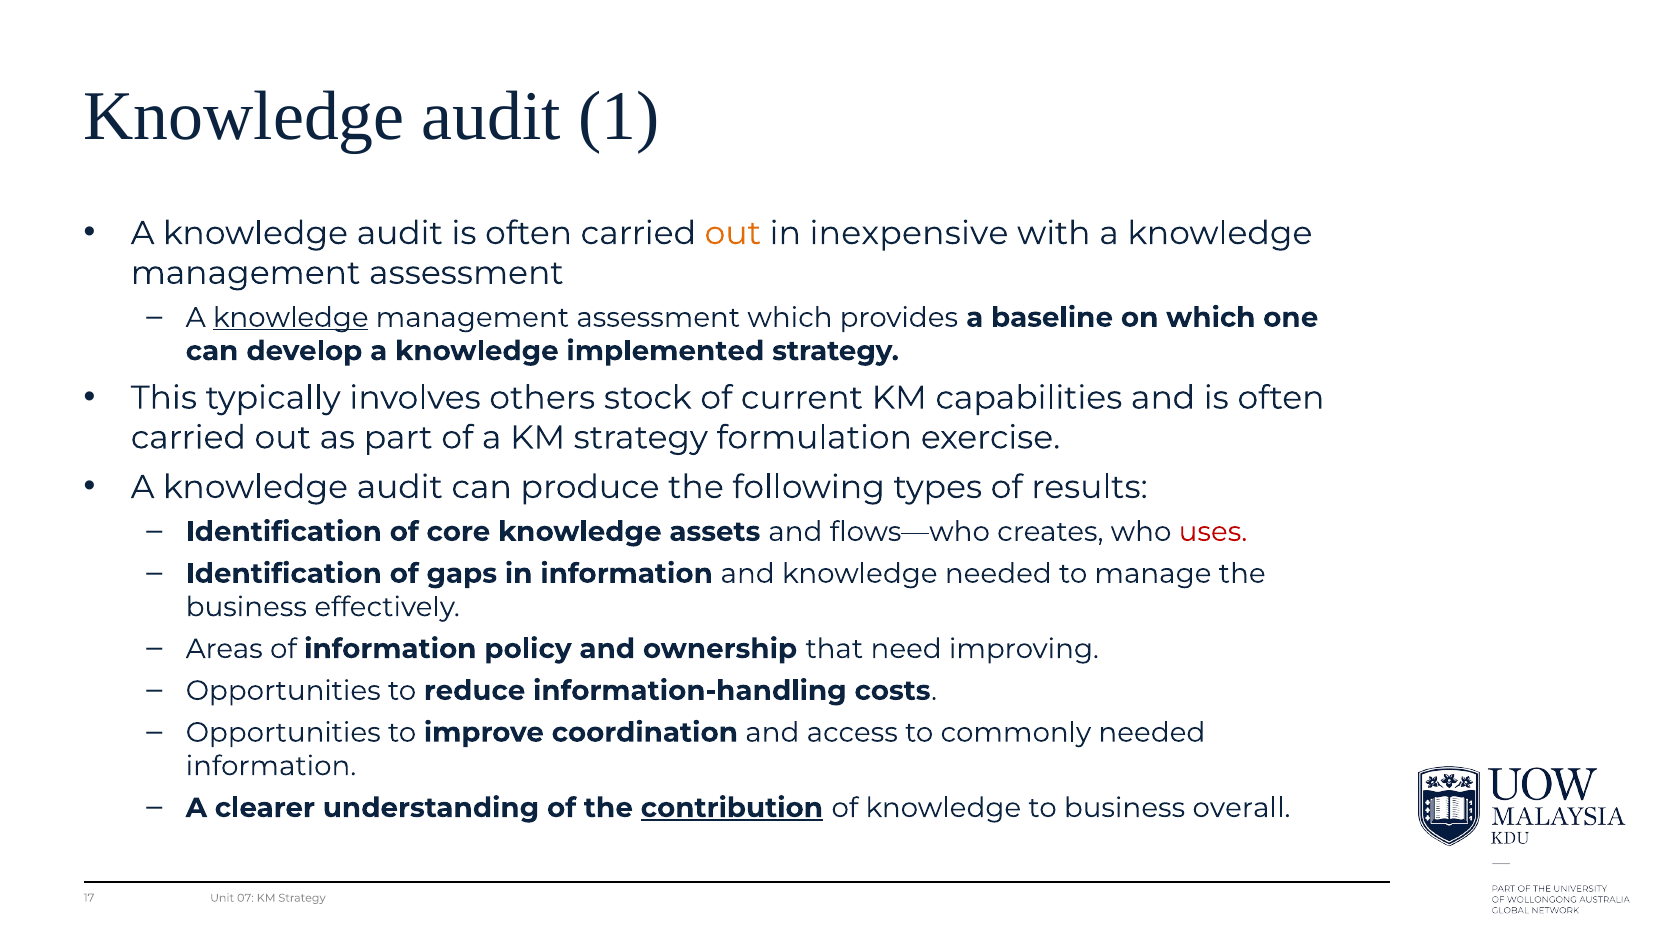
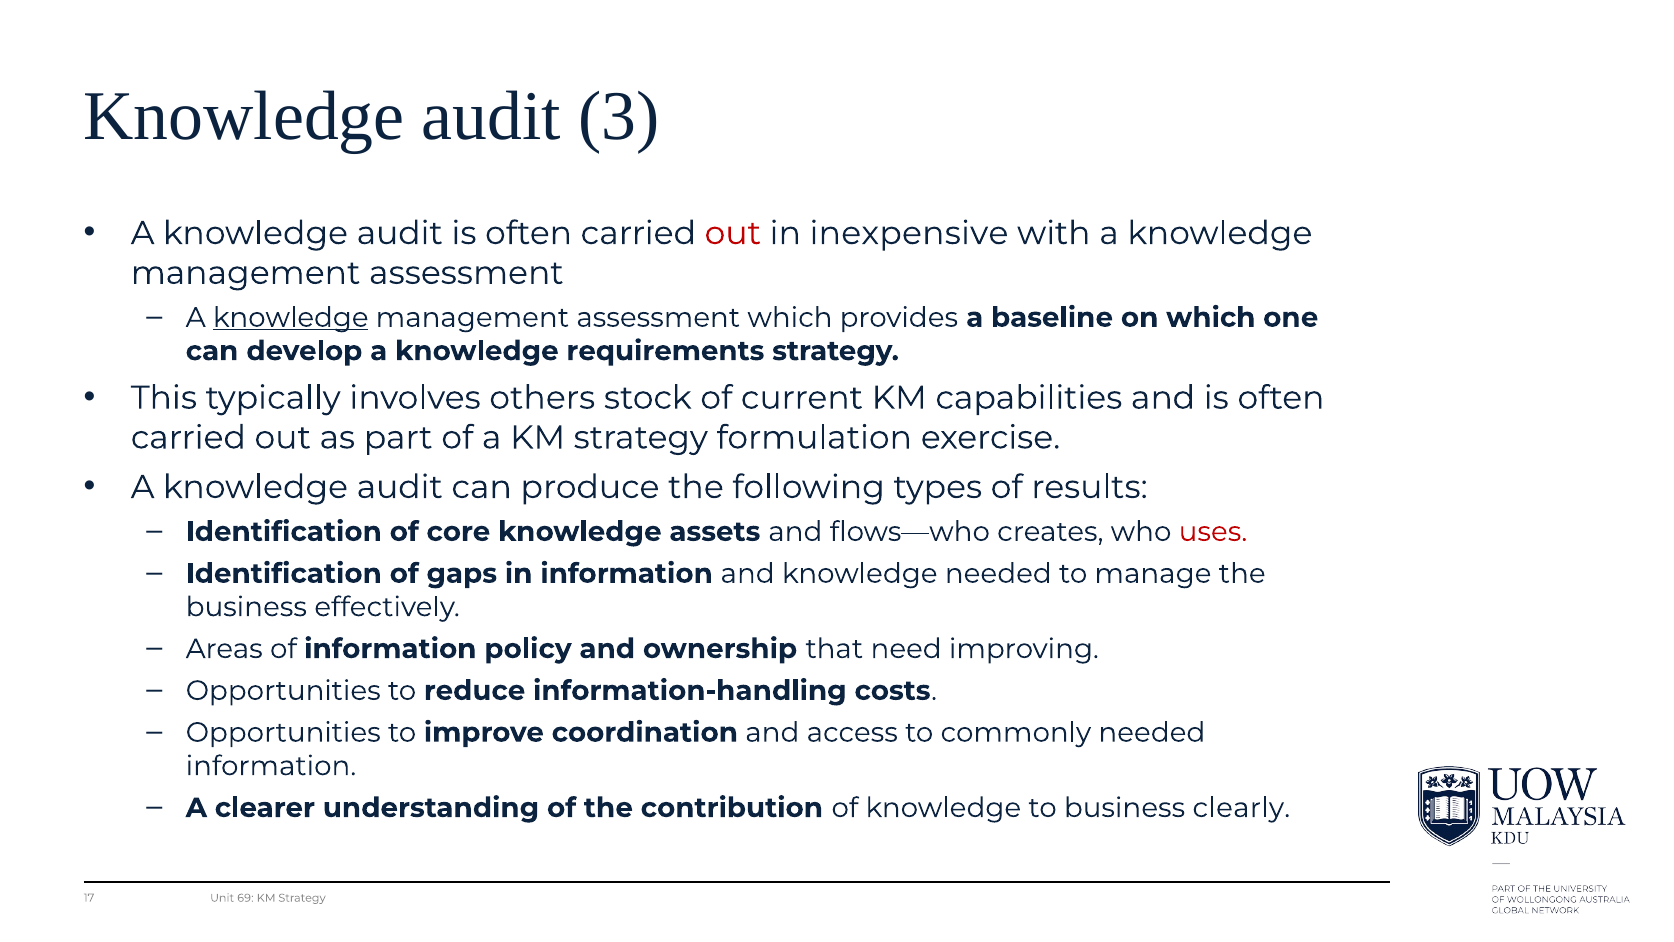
1: 1 -> 3 (619, 116)
out colour: orange -> red (733, 233)
implemented: implemented -> requirements (665, 351)
contribution underline: present -> none (732, 808)
overall: overall -> clearly (1241, 808)
07: 07 -> 69 (245, 898)
